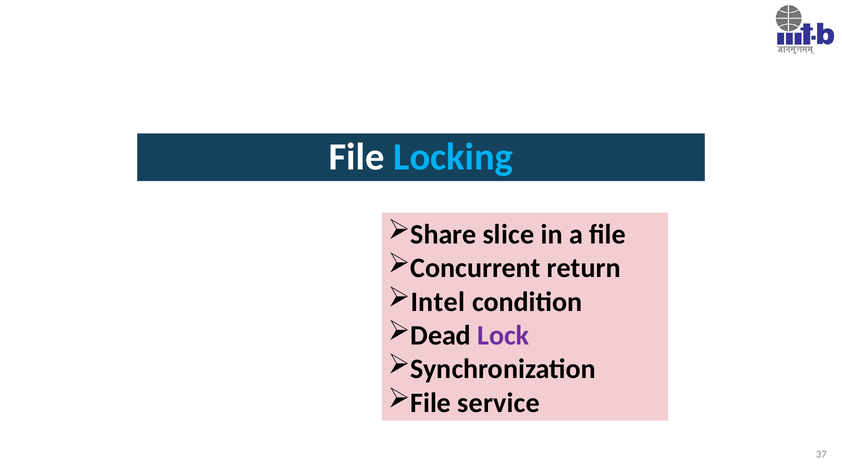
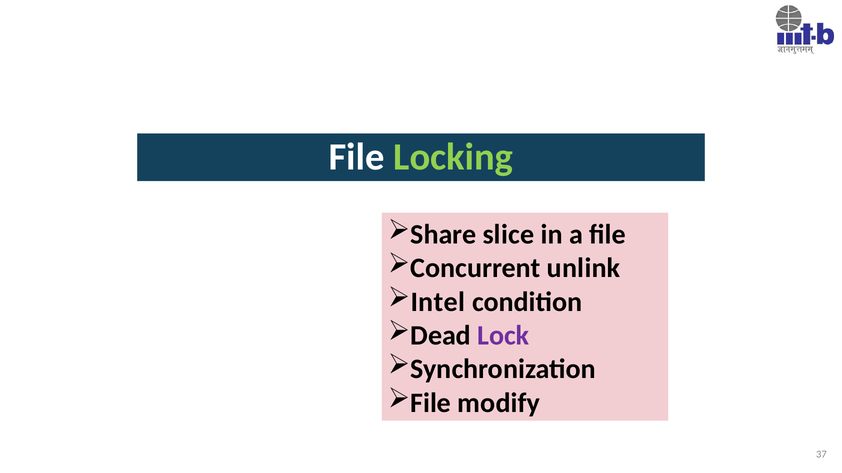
Locking colour: light blue -> light green (453, 157)
return: return -> unlink (584, 269)
service: service -> modify (499, 403)
